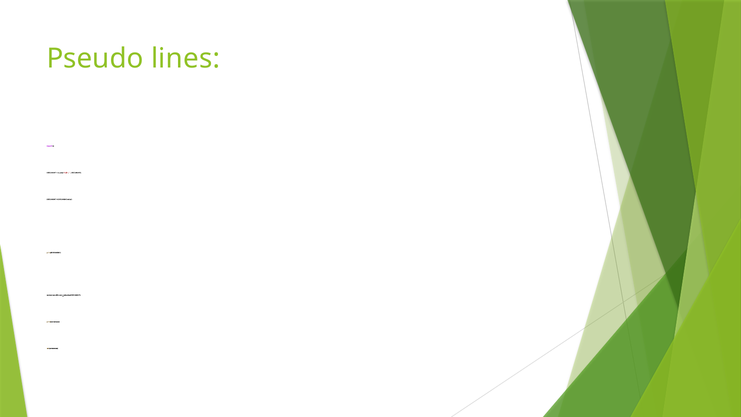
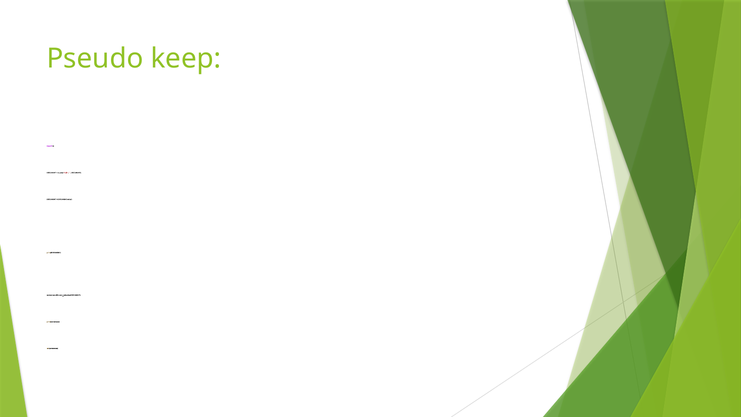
lines: lines -> keep (186, 58)
